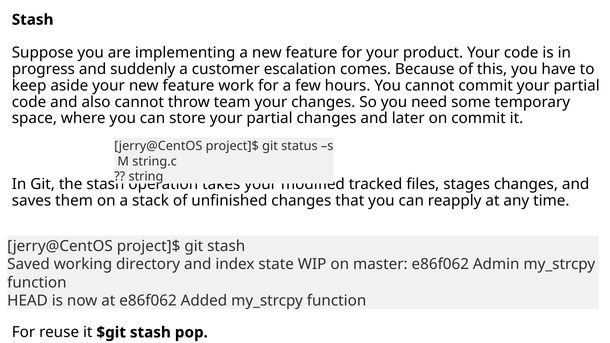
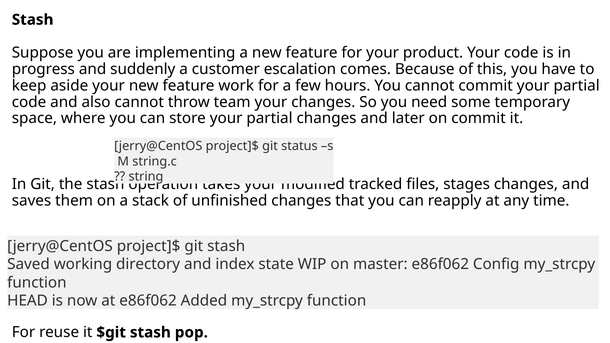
Admin: Admin -> Config (496, 264)
